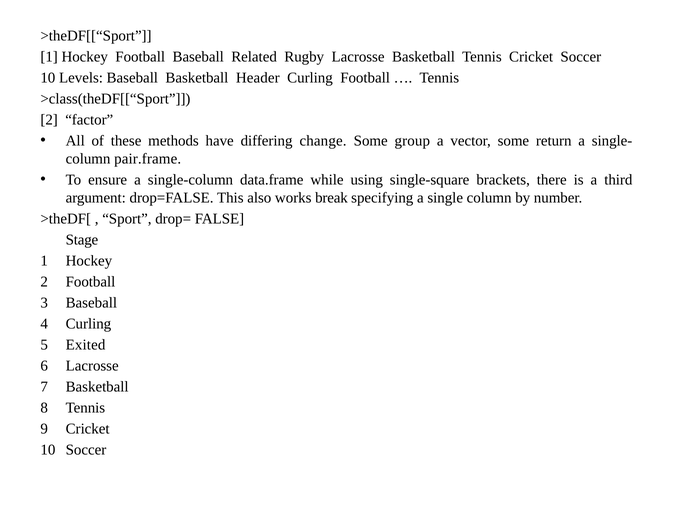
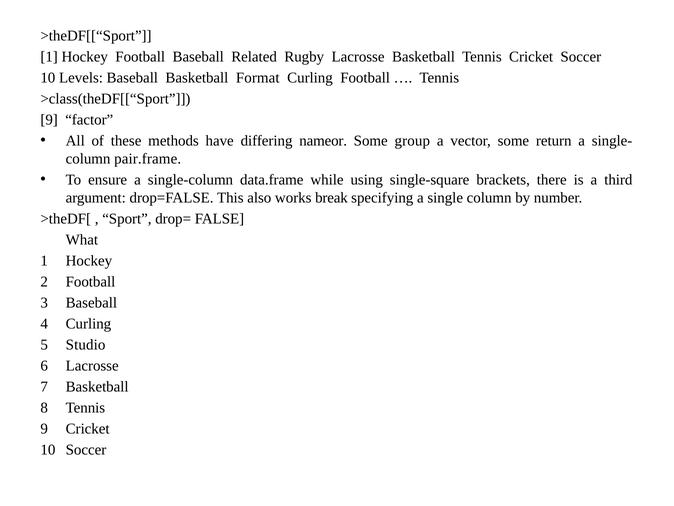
Header: Header -> Format (258, 78)
2: 2 -> 9 (49, 120)
change: change -> nameor (323, 141)
Stage: Stage -> What (82, 240)
Exited: Exited -> Studio (86, 344)
